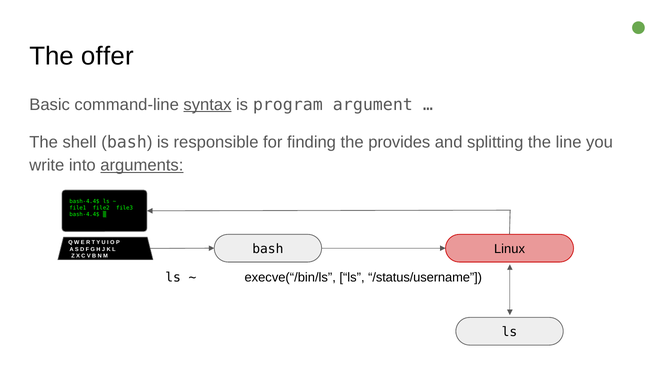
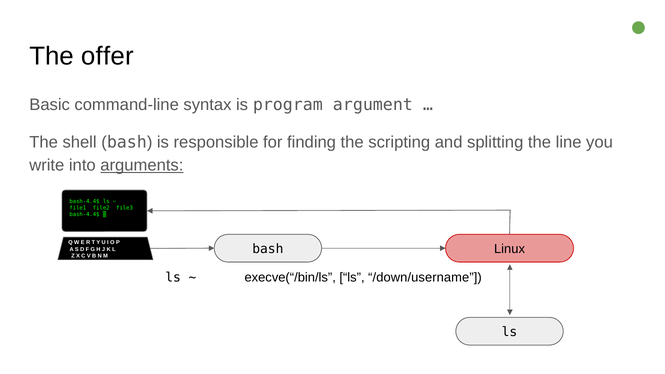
syntax underline: present -> none (207, 105)
provides: provides -> scripting (399, 142)
/status/username: /status/username -> /down/username (425, 277)
